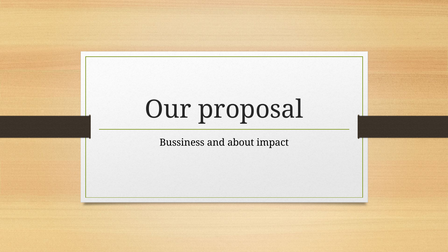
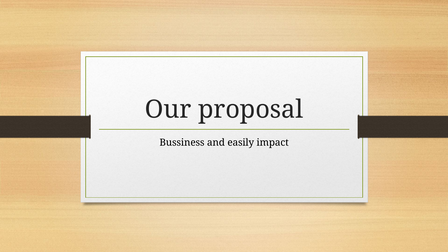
about: about -> easily (241, 143)
